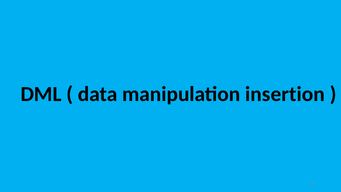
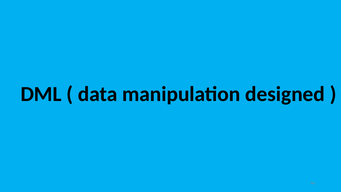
insertion: insertion -> designed (285, 94)
